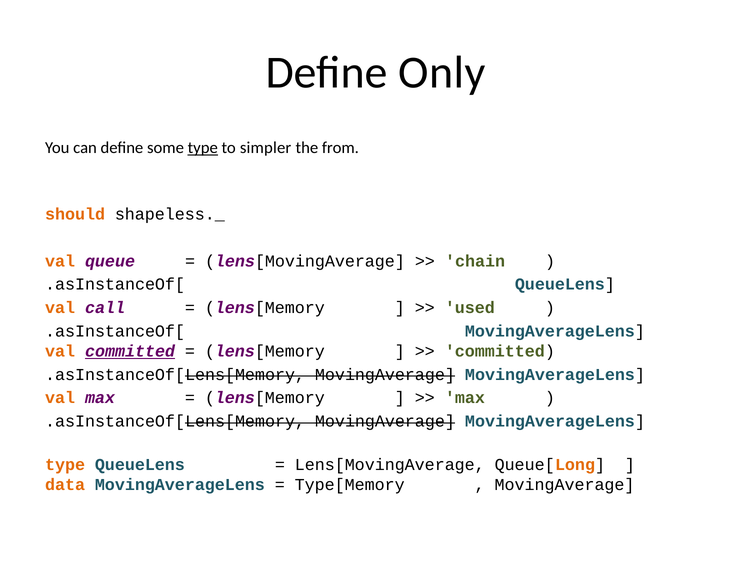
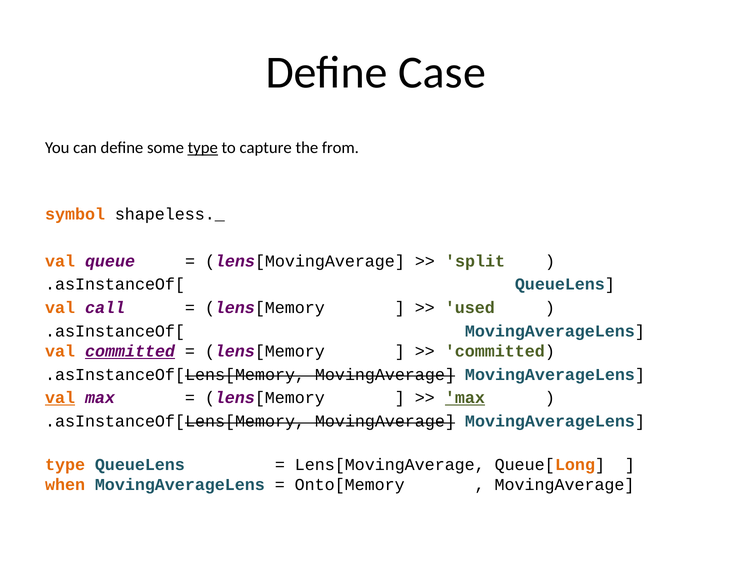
Only: Only -> Case (442, 73)
simpler: simpler -> capture (266, 148)
should: should -> symbol (75, 214)
chain: chain -> split (475, 261)
val underline: none -> present (60, 398)
max underline: none -> present (465, 398)
data: data -> when (65, 485)
Type[Memory: Type[Memory -> Onto[Memory (350, 485)
